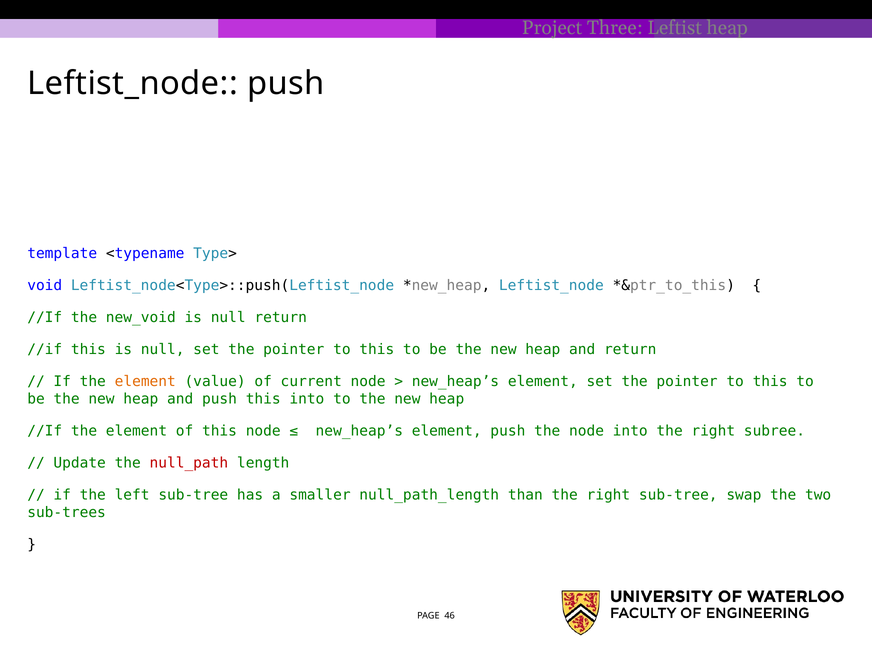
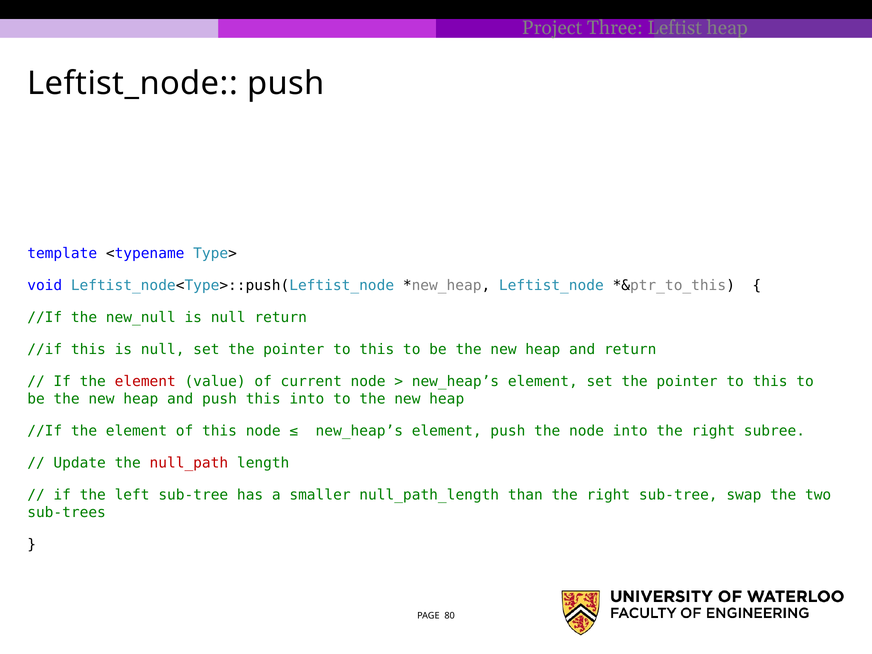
new_void: new_void -> new_null (141, 318)
element colour: orange -> red (145, 382)
46: 46 -> 80 (450, 616)
